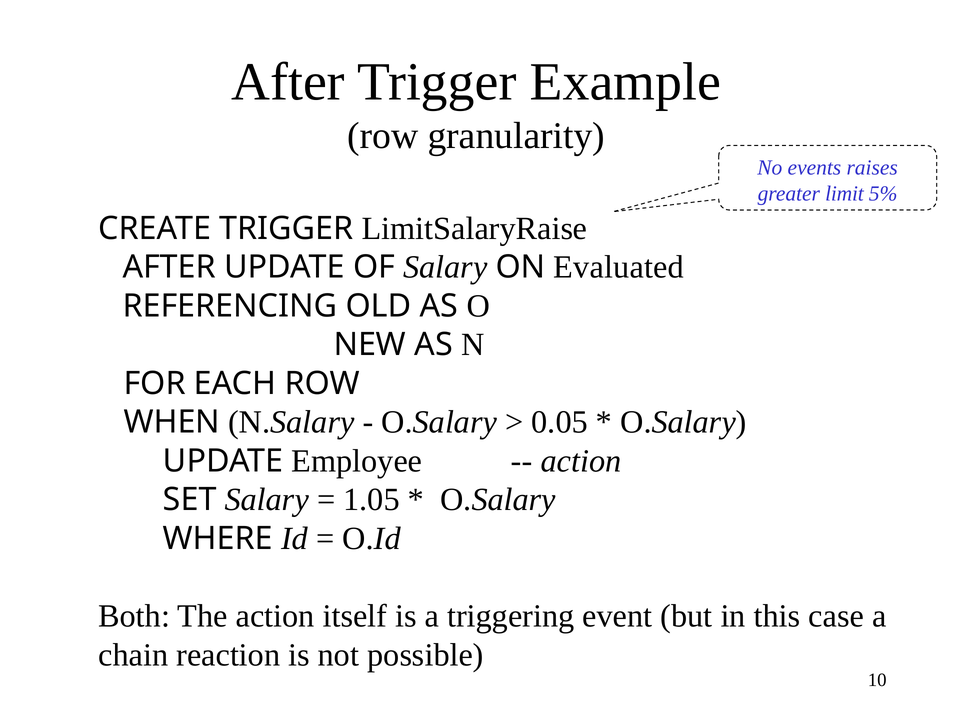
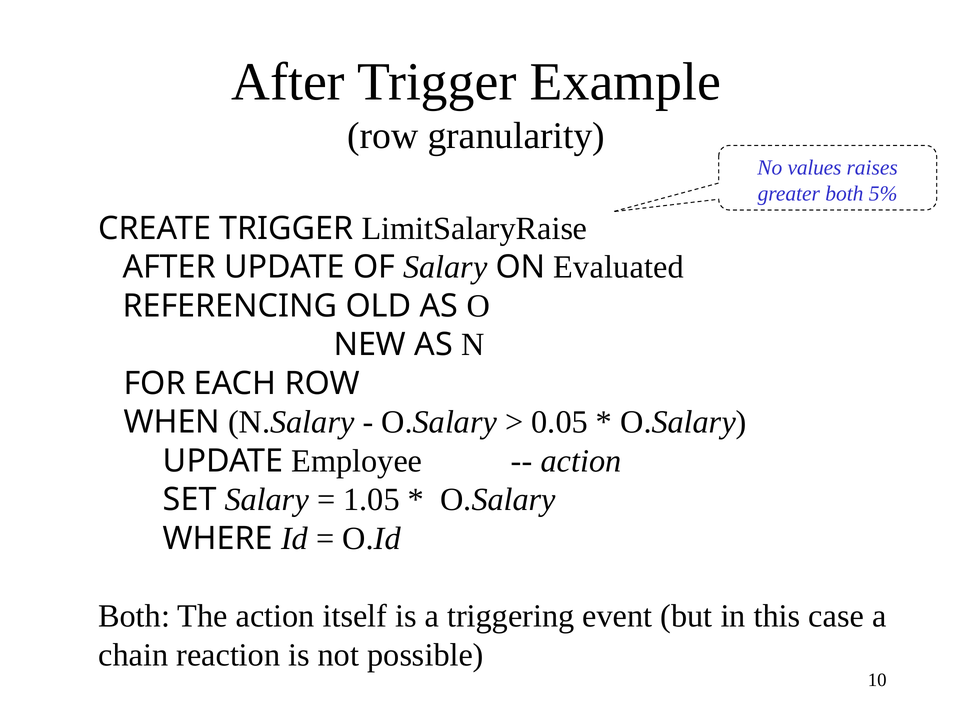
events: events -> values (814, 168)
greater limit: limit -> both (844, 193)
